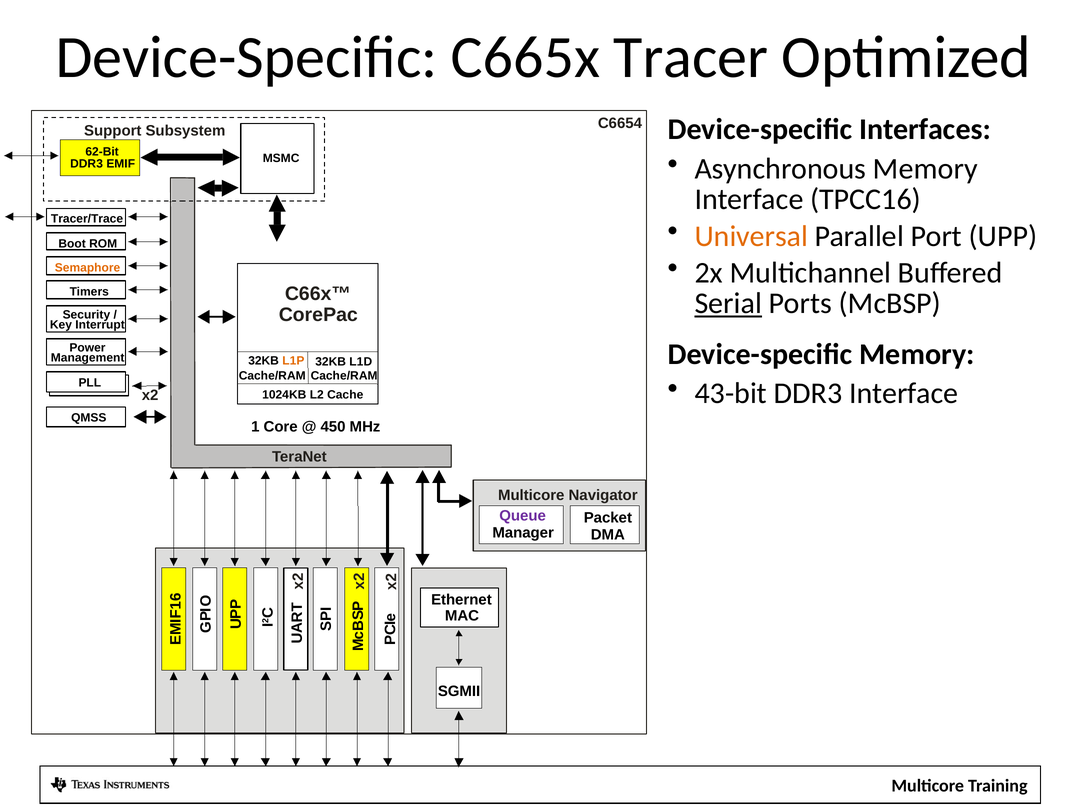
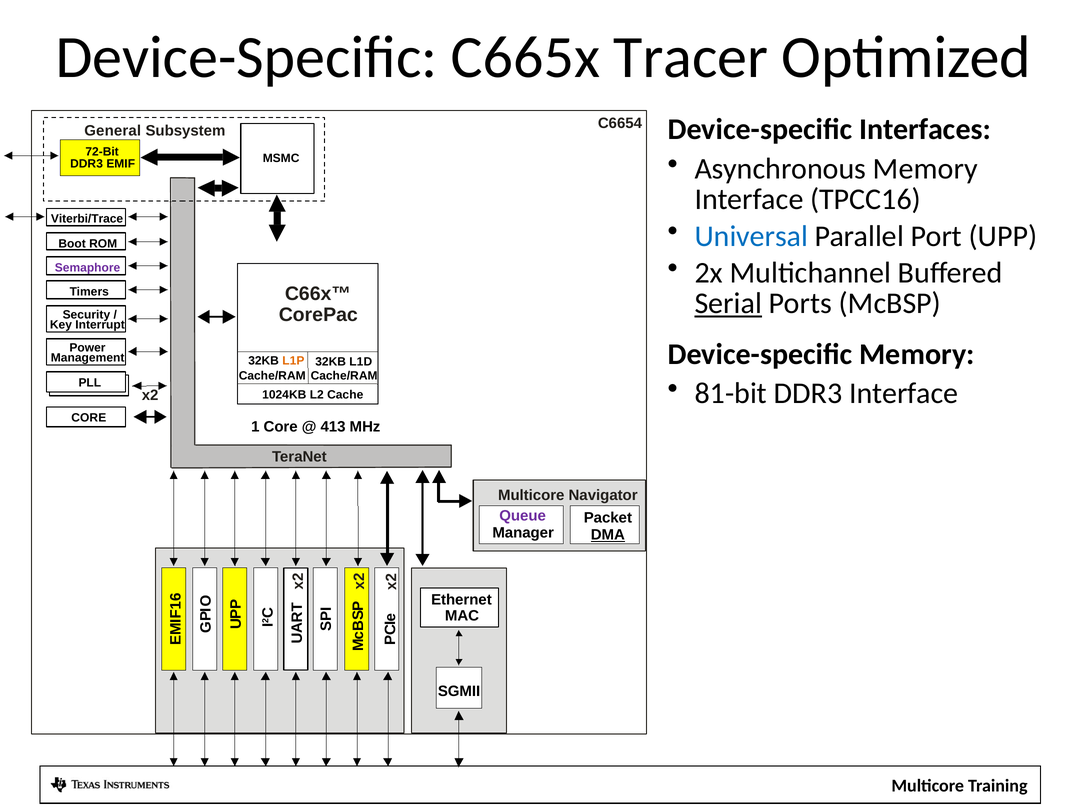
Support: Support -> General (113, 131)
62-Bit: 62-Bit -> 72-Bit (102, 152)
Tracer/Trace: Tracer/Trace -> Viterbi/Trace (87, 219)
Universal colour: orange -> blue (751, 236)
Semaphore colour: orange -> purple (88, 268)
43-bit: 43-bit -> 81-bit (731, 393)
QMSS: QMSS -> CORE (89, 418)
450: 450 -> 413 (333, 427)
DMA underline: none -> present (608, 535)
